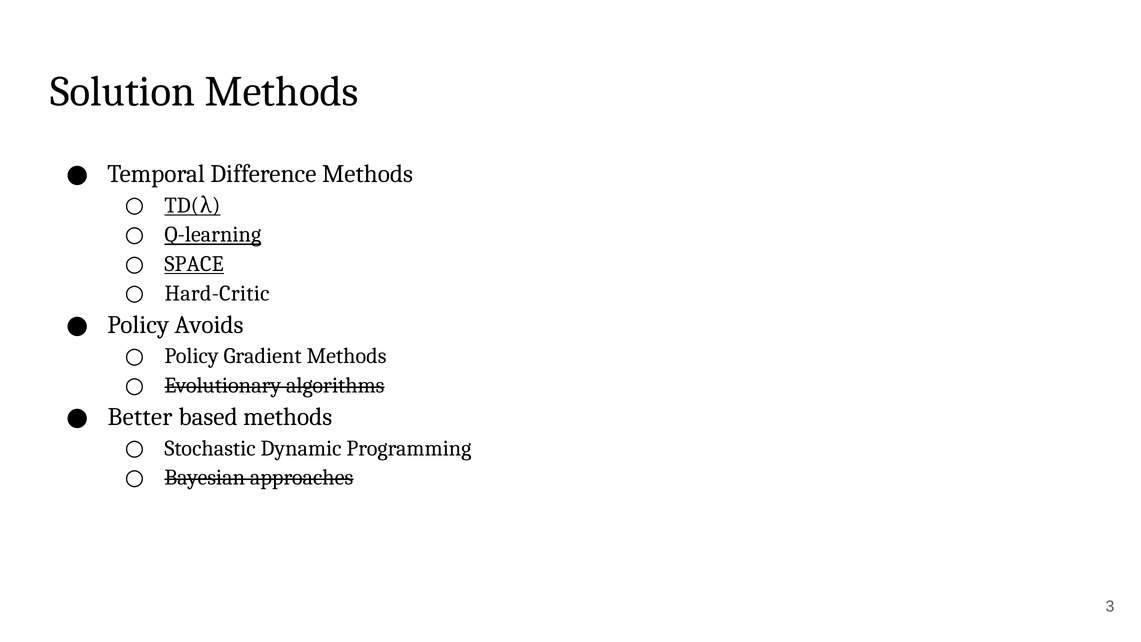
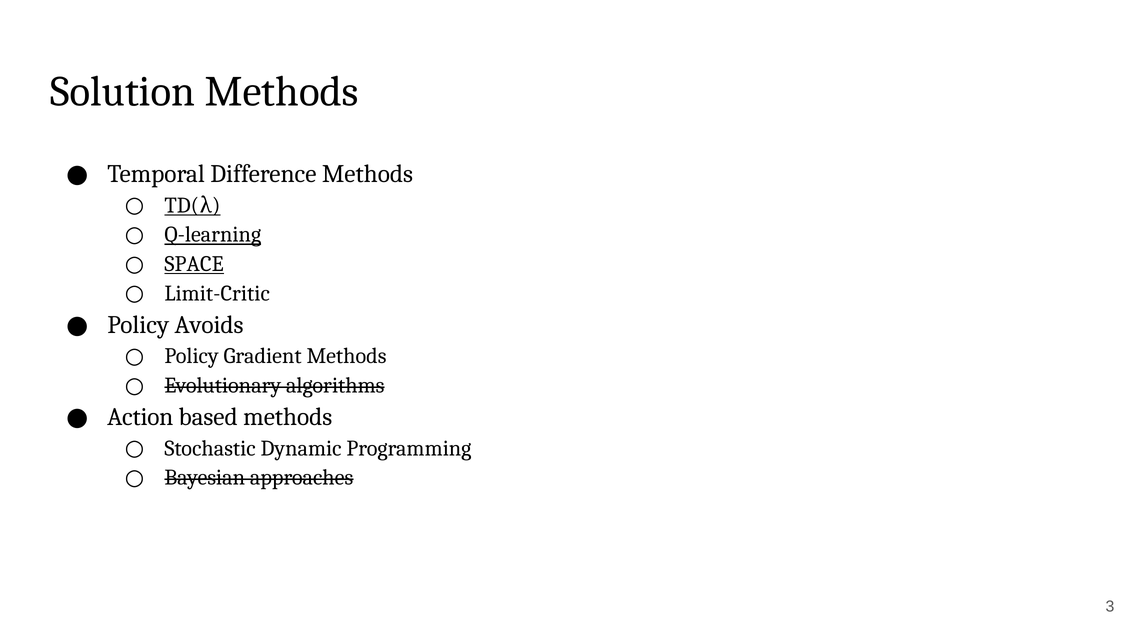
Hard-Critic: Hard-Critic -> Limit-Critic (217, 293)
Better: Better -> Action (140, 417)
